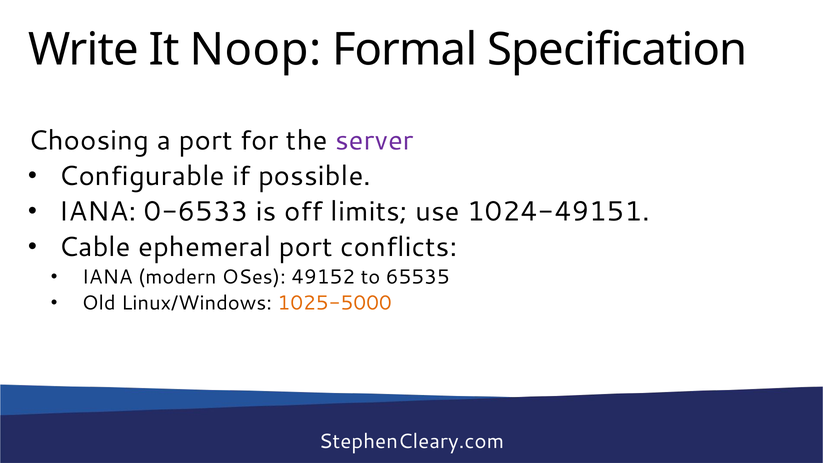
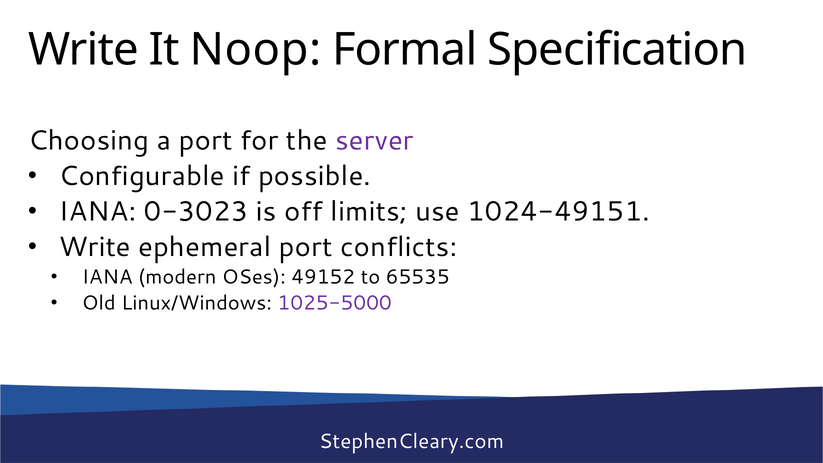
0-6533: 0-6533 -> 0-3023 (196, 212)
Cable: Cable -> Write (95, 247)
1025-5000 colour: orange -> purple (335, 303)
